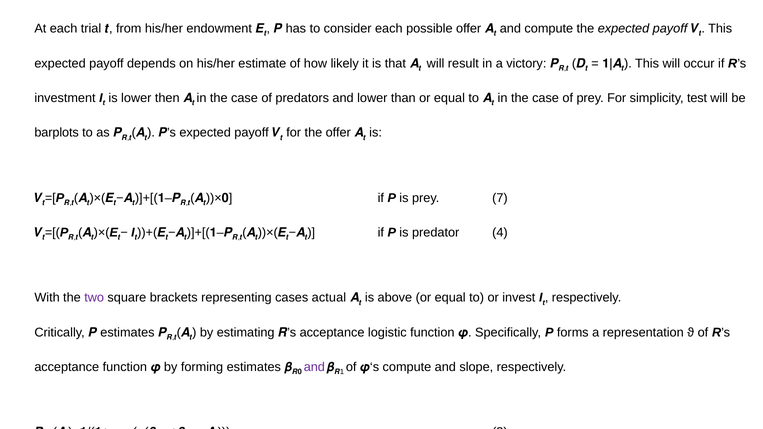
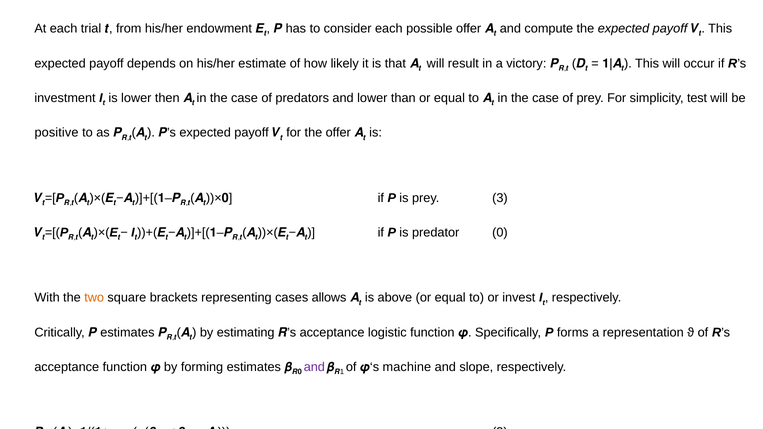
barplots: barplots -> positive (56, 133)
prey 7: 7 -> 3 (500, 198)
4: 4 -> 0 (500, 233)
two colour: purple -> orange (94, 298)
actual: actual -> allows (329, 298)
compute: compute -> machine (407, 367)
